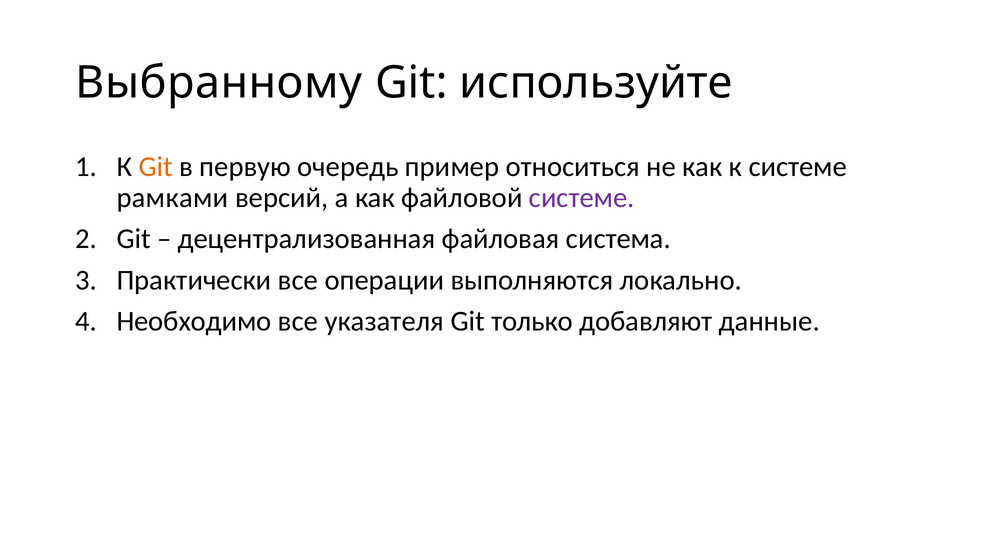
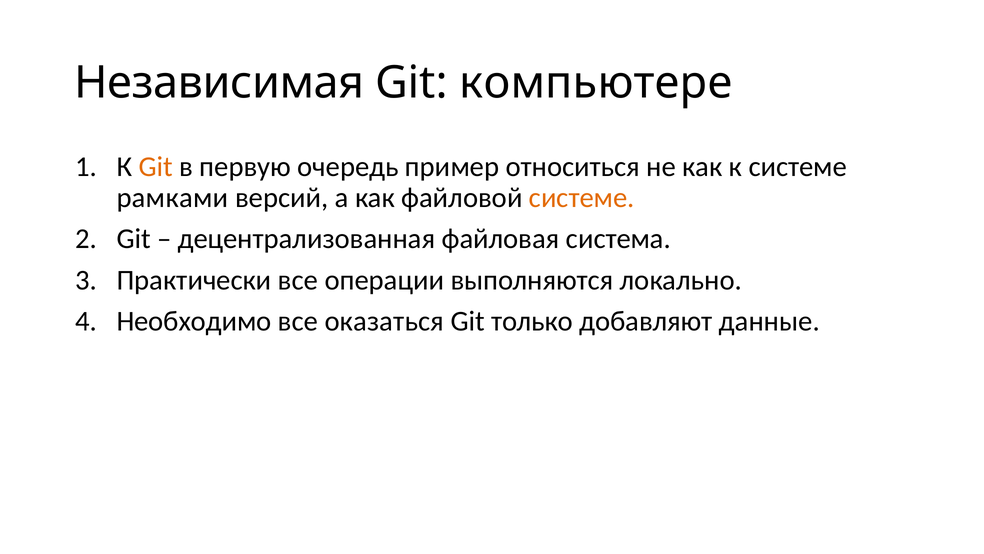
Выбранному: Выбранному -> Независимая (219, 83)
используйте: используйте -> компьютере (596, 83)
системе colour: purple -> orange (582, 197)
указателя: указателя -> оказаться (384, 321)
